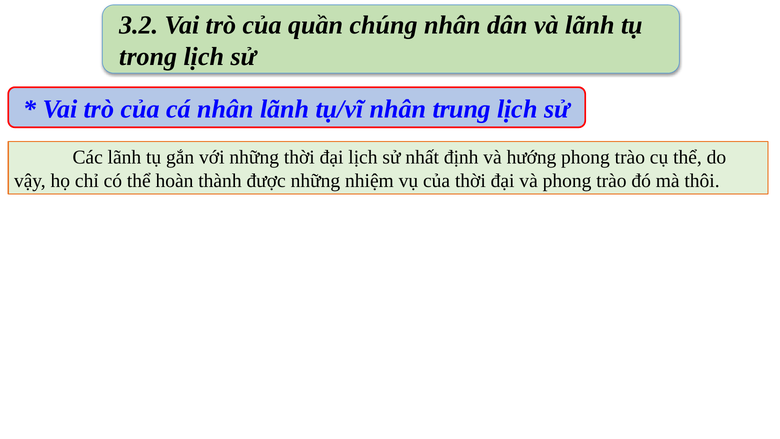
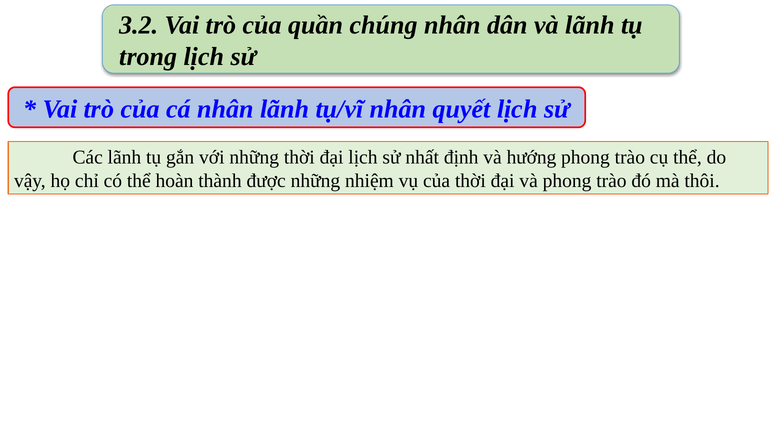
trung: trung -> quyết (462, 109)
